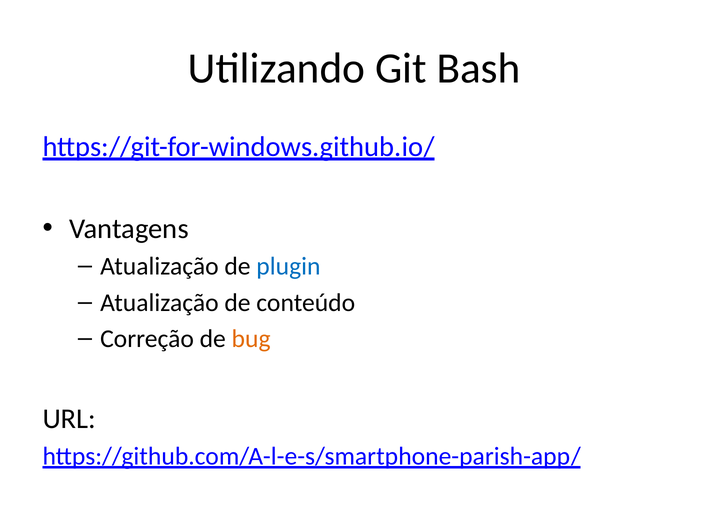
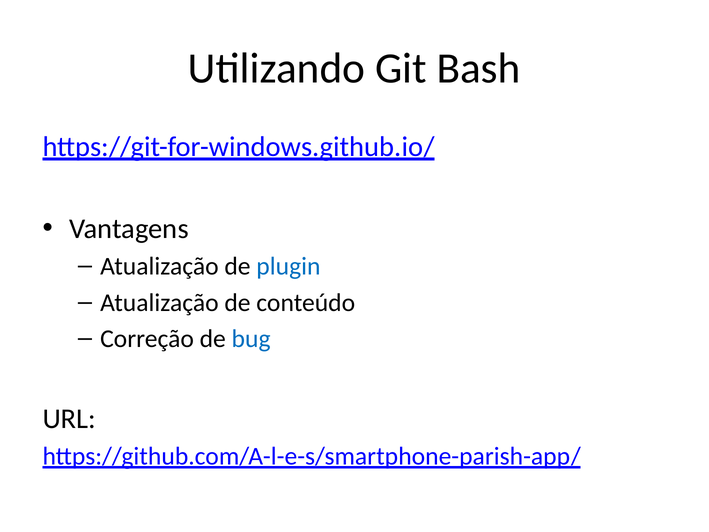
bug colour: orange -> blue (251, 339)
